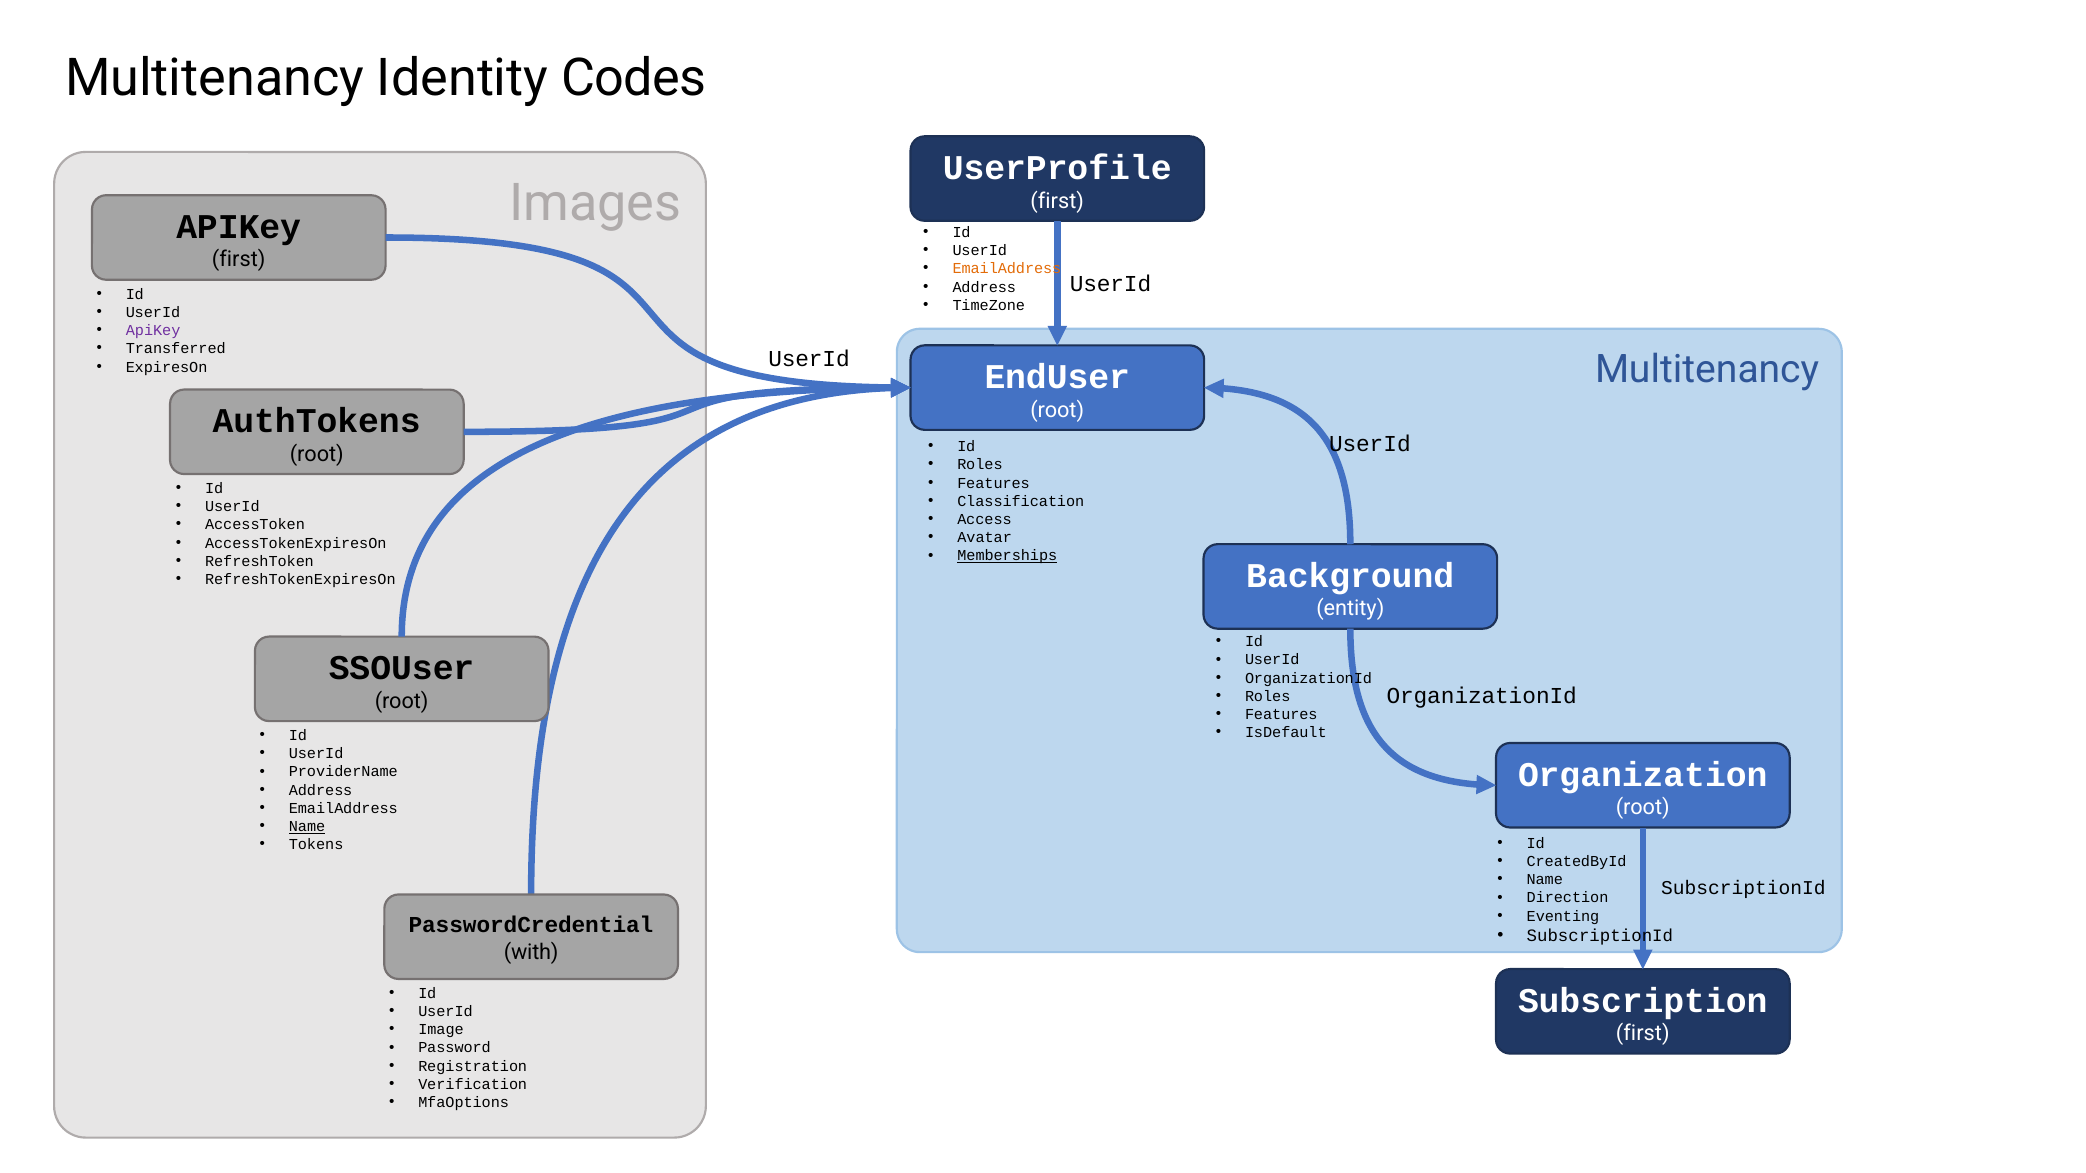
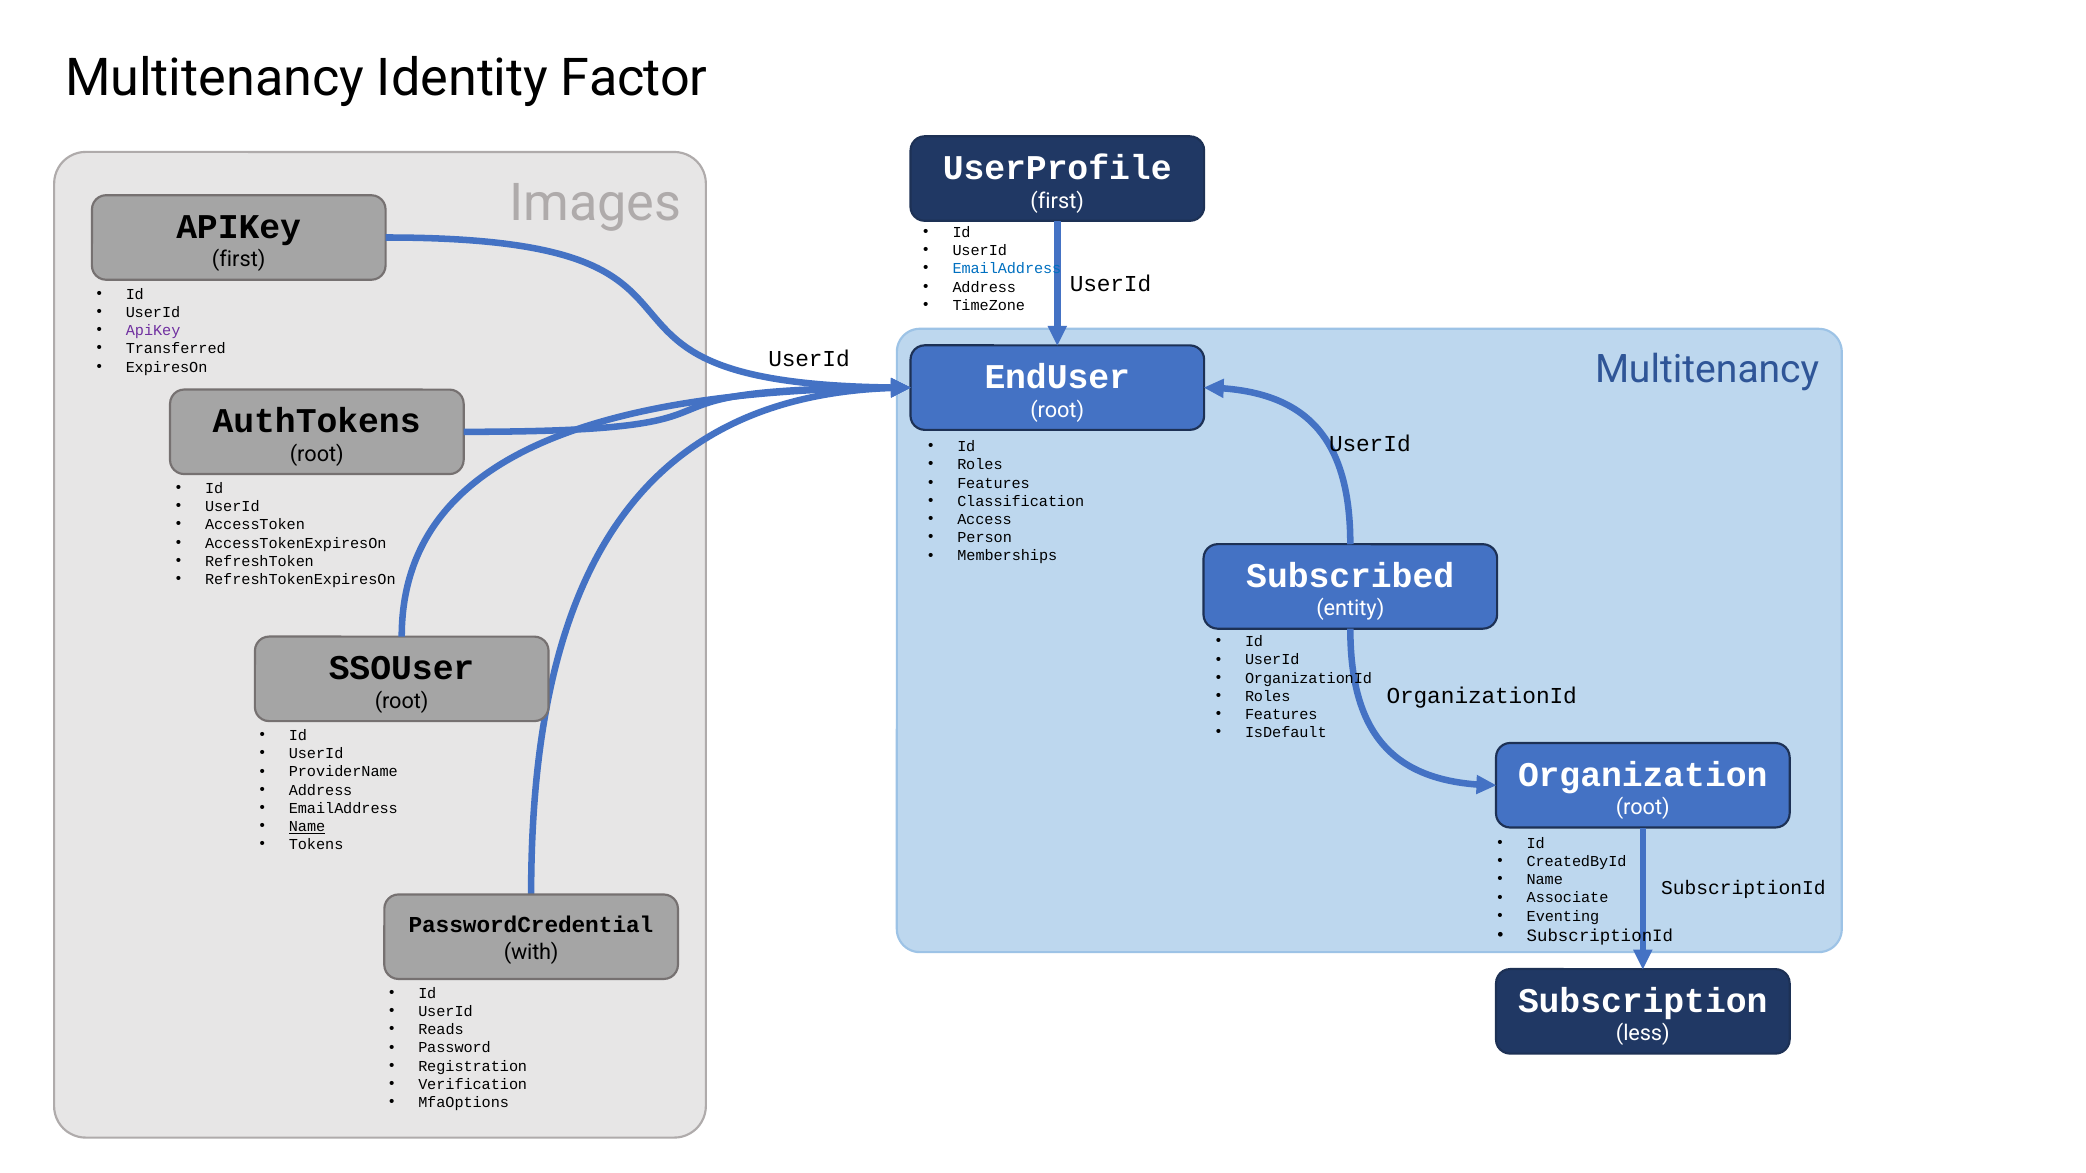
Codes: Codes -> Factor (634, 78)
EmailAddress colour: orange -> blue (1007, 269)
Avatar: Avatar -> Person (985, 538)
Memberships underline: present -> none (1007, 556)
Background: Background -> Subscribed (1350, 576)
Direction: Direction -> Associate (1568, 898)
Image: Image -> Reads (441, 1030)
first: first -> less (1643, 1034)
